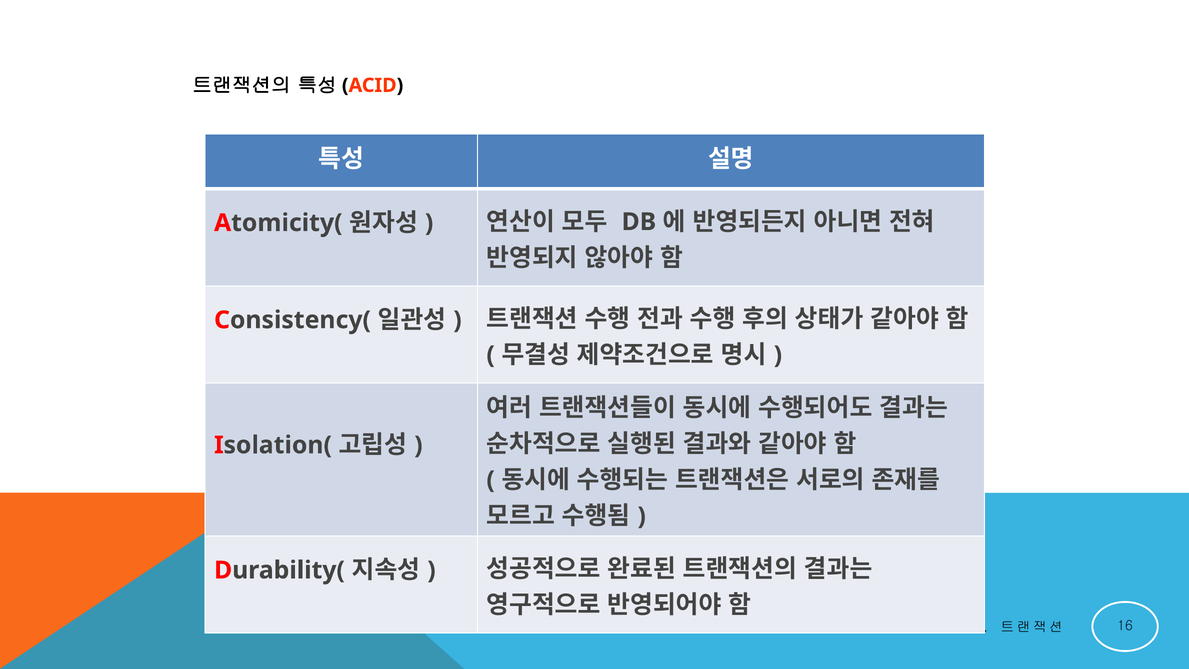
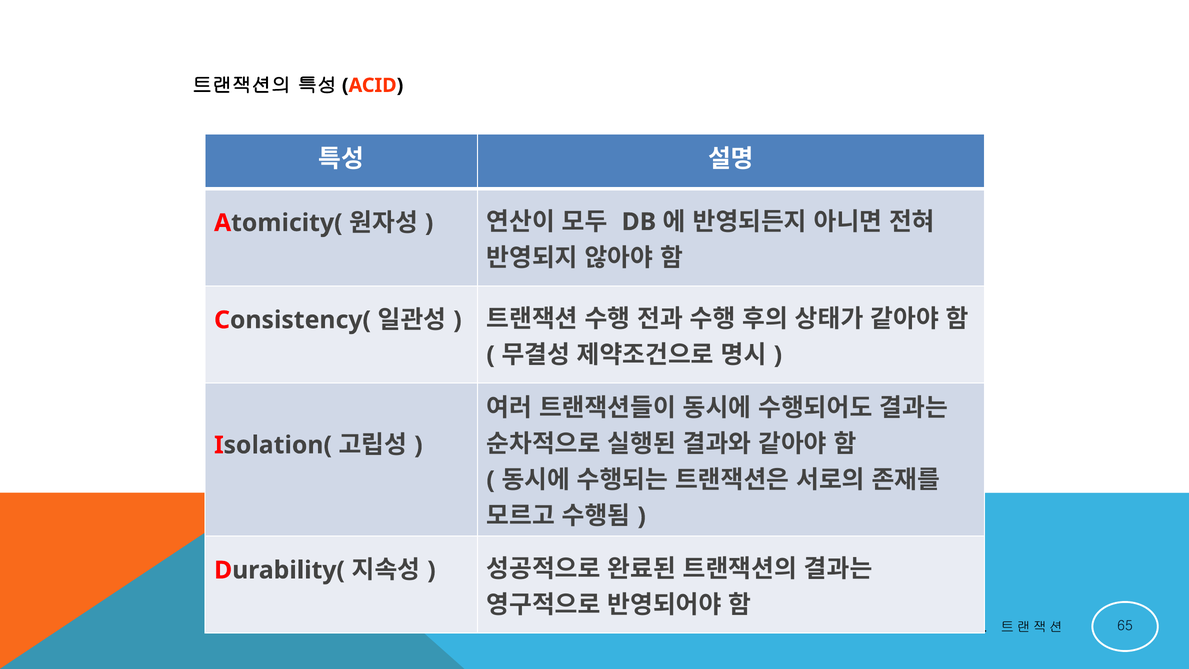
16: 16 -> 65 (1125, 626)
